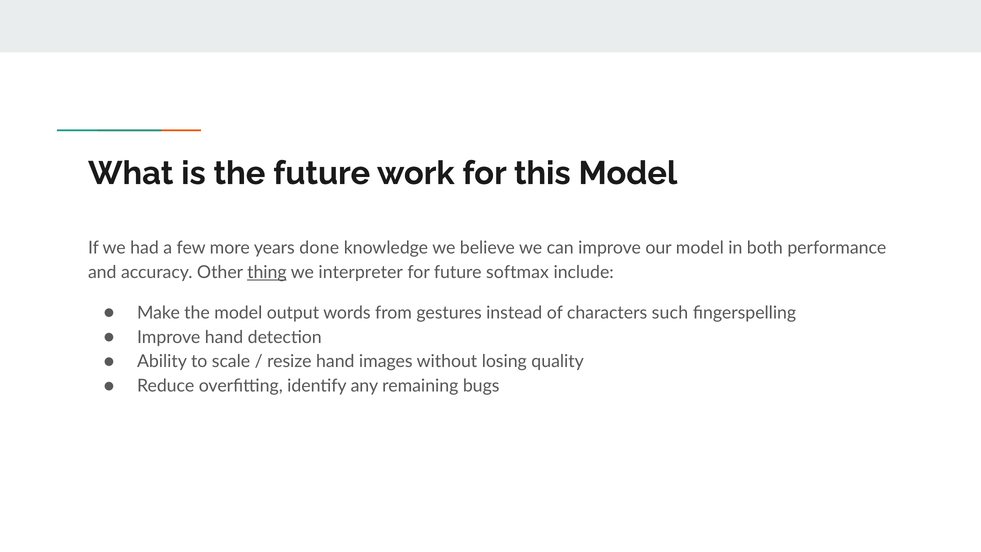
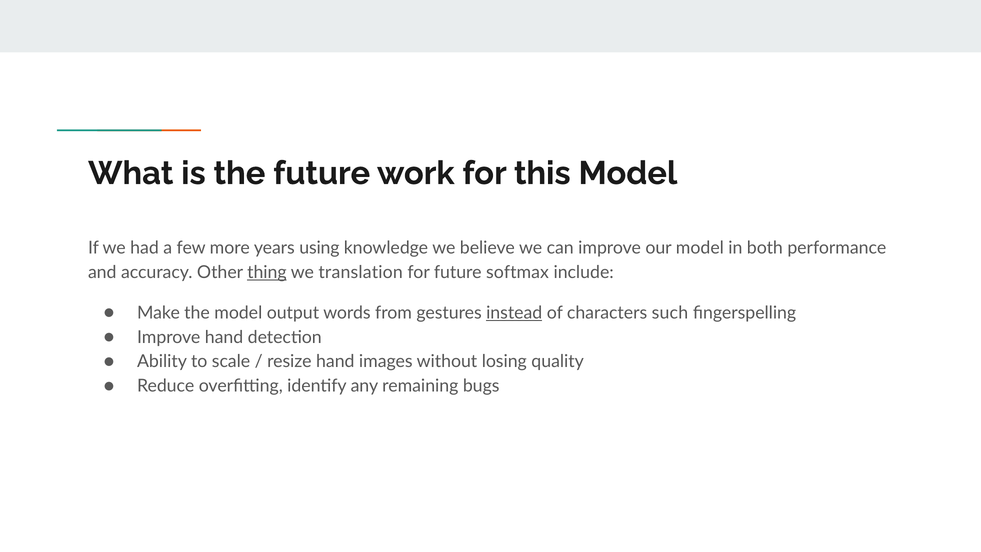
done: done -> using (319, 248)
interpreter: interpreter -> translation (361, 272)
instead underline: none -> present (514, 313)
